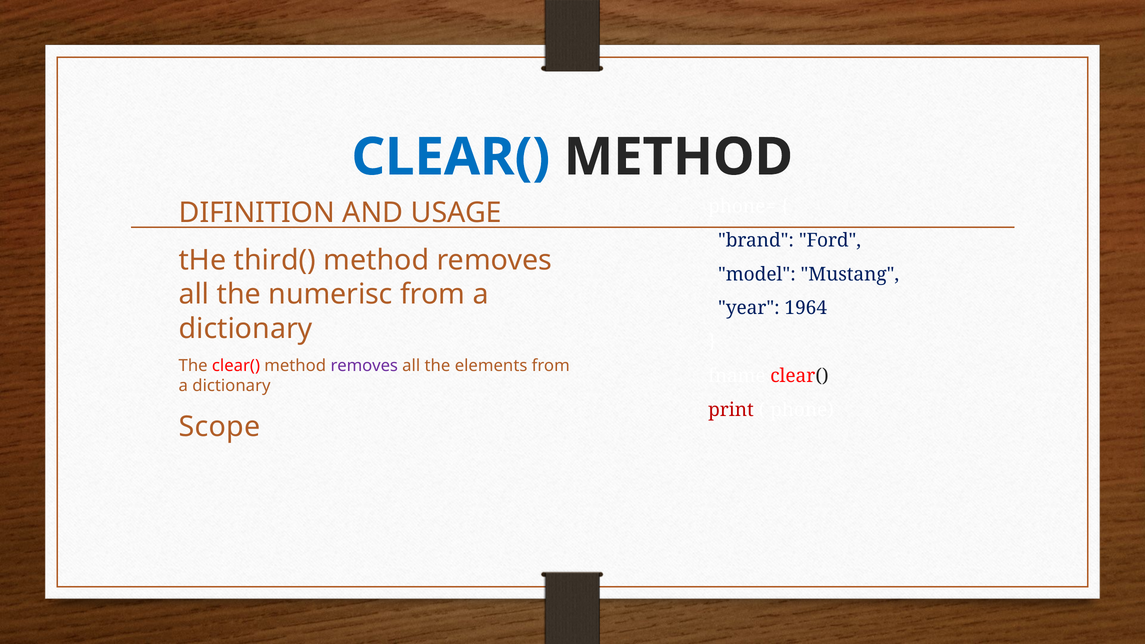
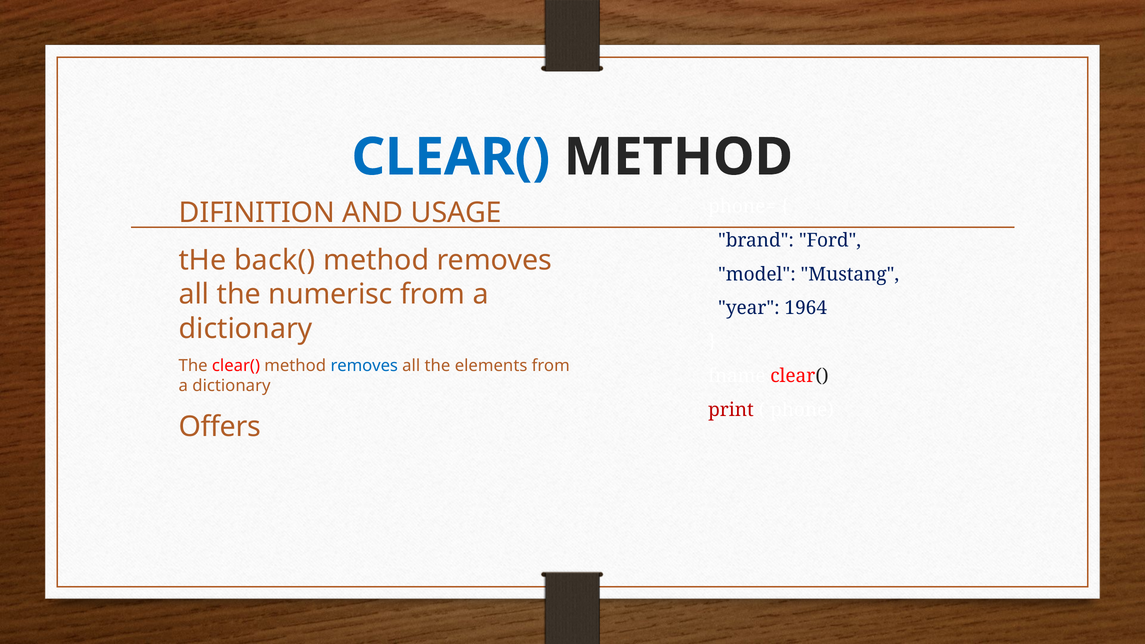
third(: third( -> back( (275, 260)
removes colour: purple -> blue (364, 366)
Scope: Scope -> Offers (220, 427)
